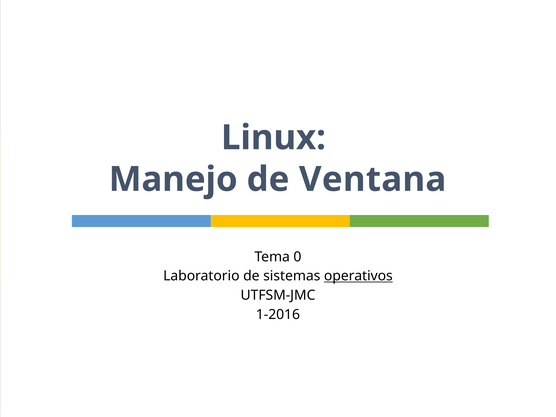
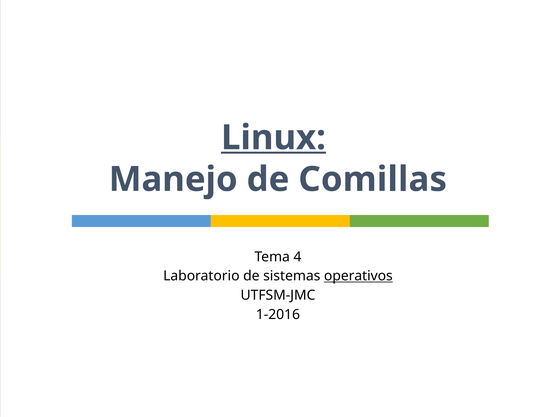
Linux underline: none -> present (273, 138)
Ventana: Ventana -> Comillas (373, 179)
0: 0 -> 4 (297, 257)
